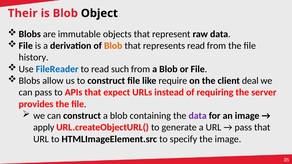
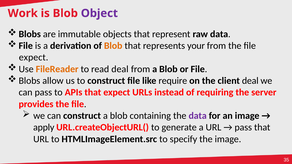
Their: Their -> Work (23, 13)
Object colour: black -> purple (99, 13)
represents read: read -> your (196, 46)
history: history -> expect (34, 57)
FileReader colour: blue -> orange (57, 69)
read such: such -> deal (120, 69)
